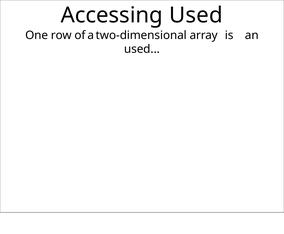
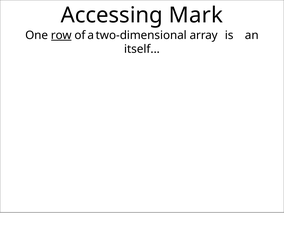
Accessing Used: Used -> Mark (196, 15)
row underline: none -> present (61, 35)
used: used -> itself (142, 49)
